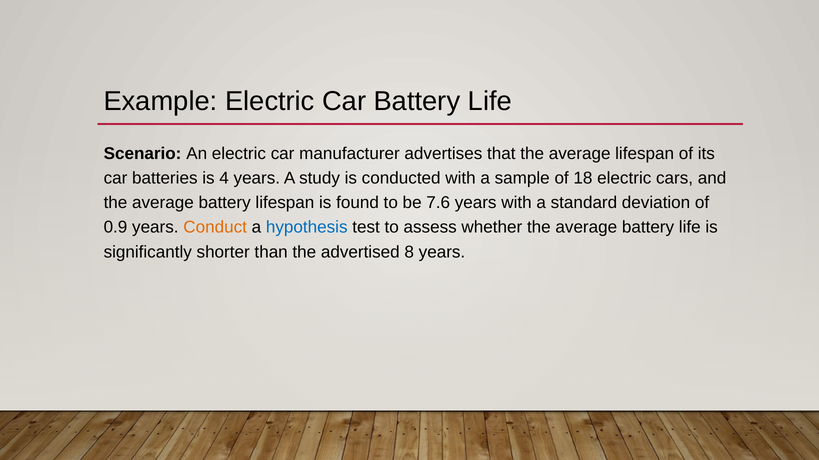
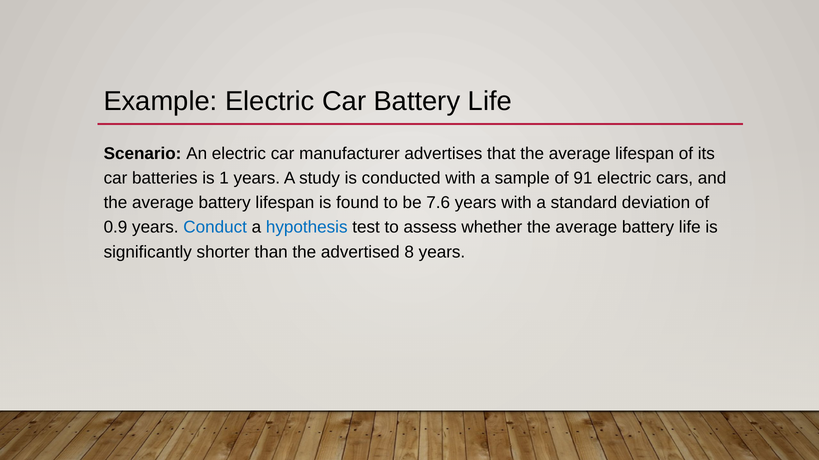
4: 4 -> 1 (224, 179)
18: 18 -> 91 (583, 179)
Conduct colour: orange -> blue (215, 228)
